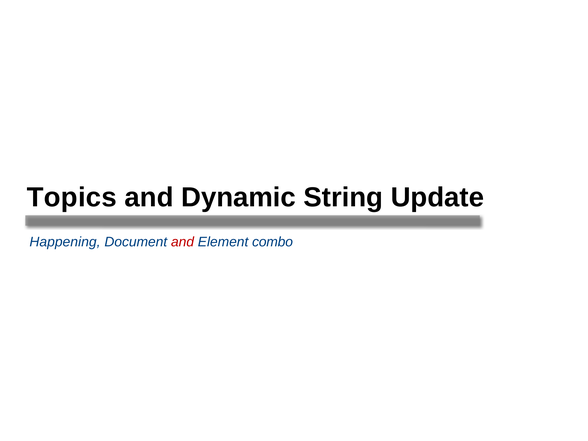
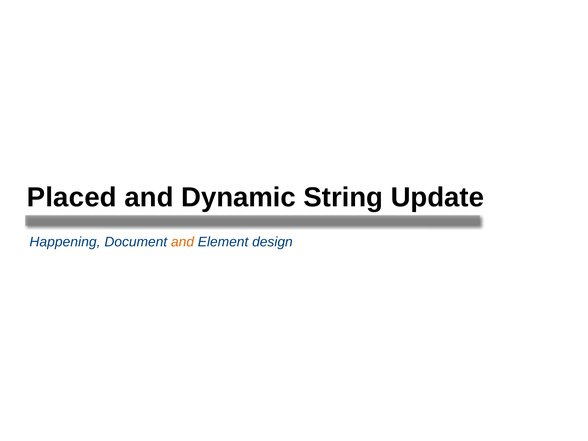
Topics: Topics -> Placed (72, 197)
and colour: red -> orange (183, 242)
combo: combo -> design (272, 242)
